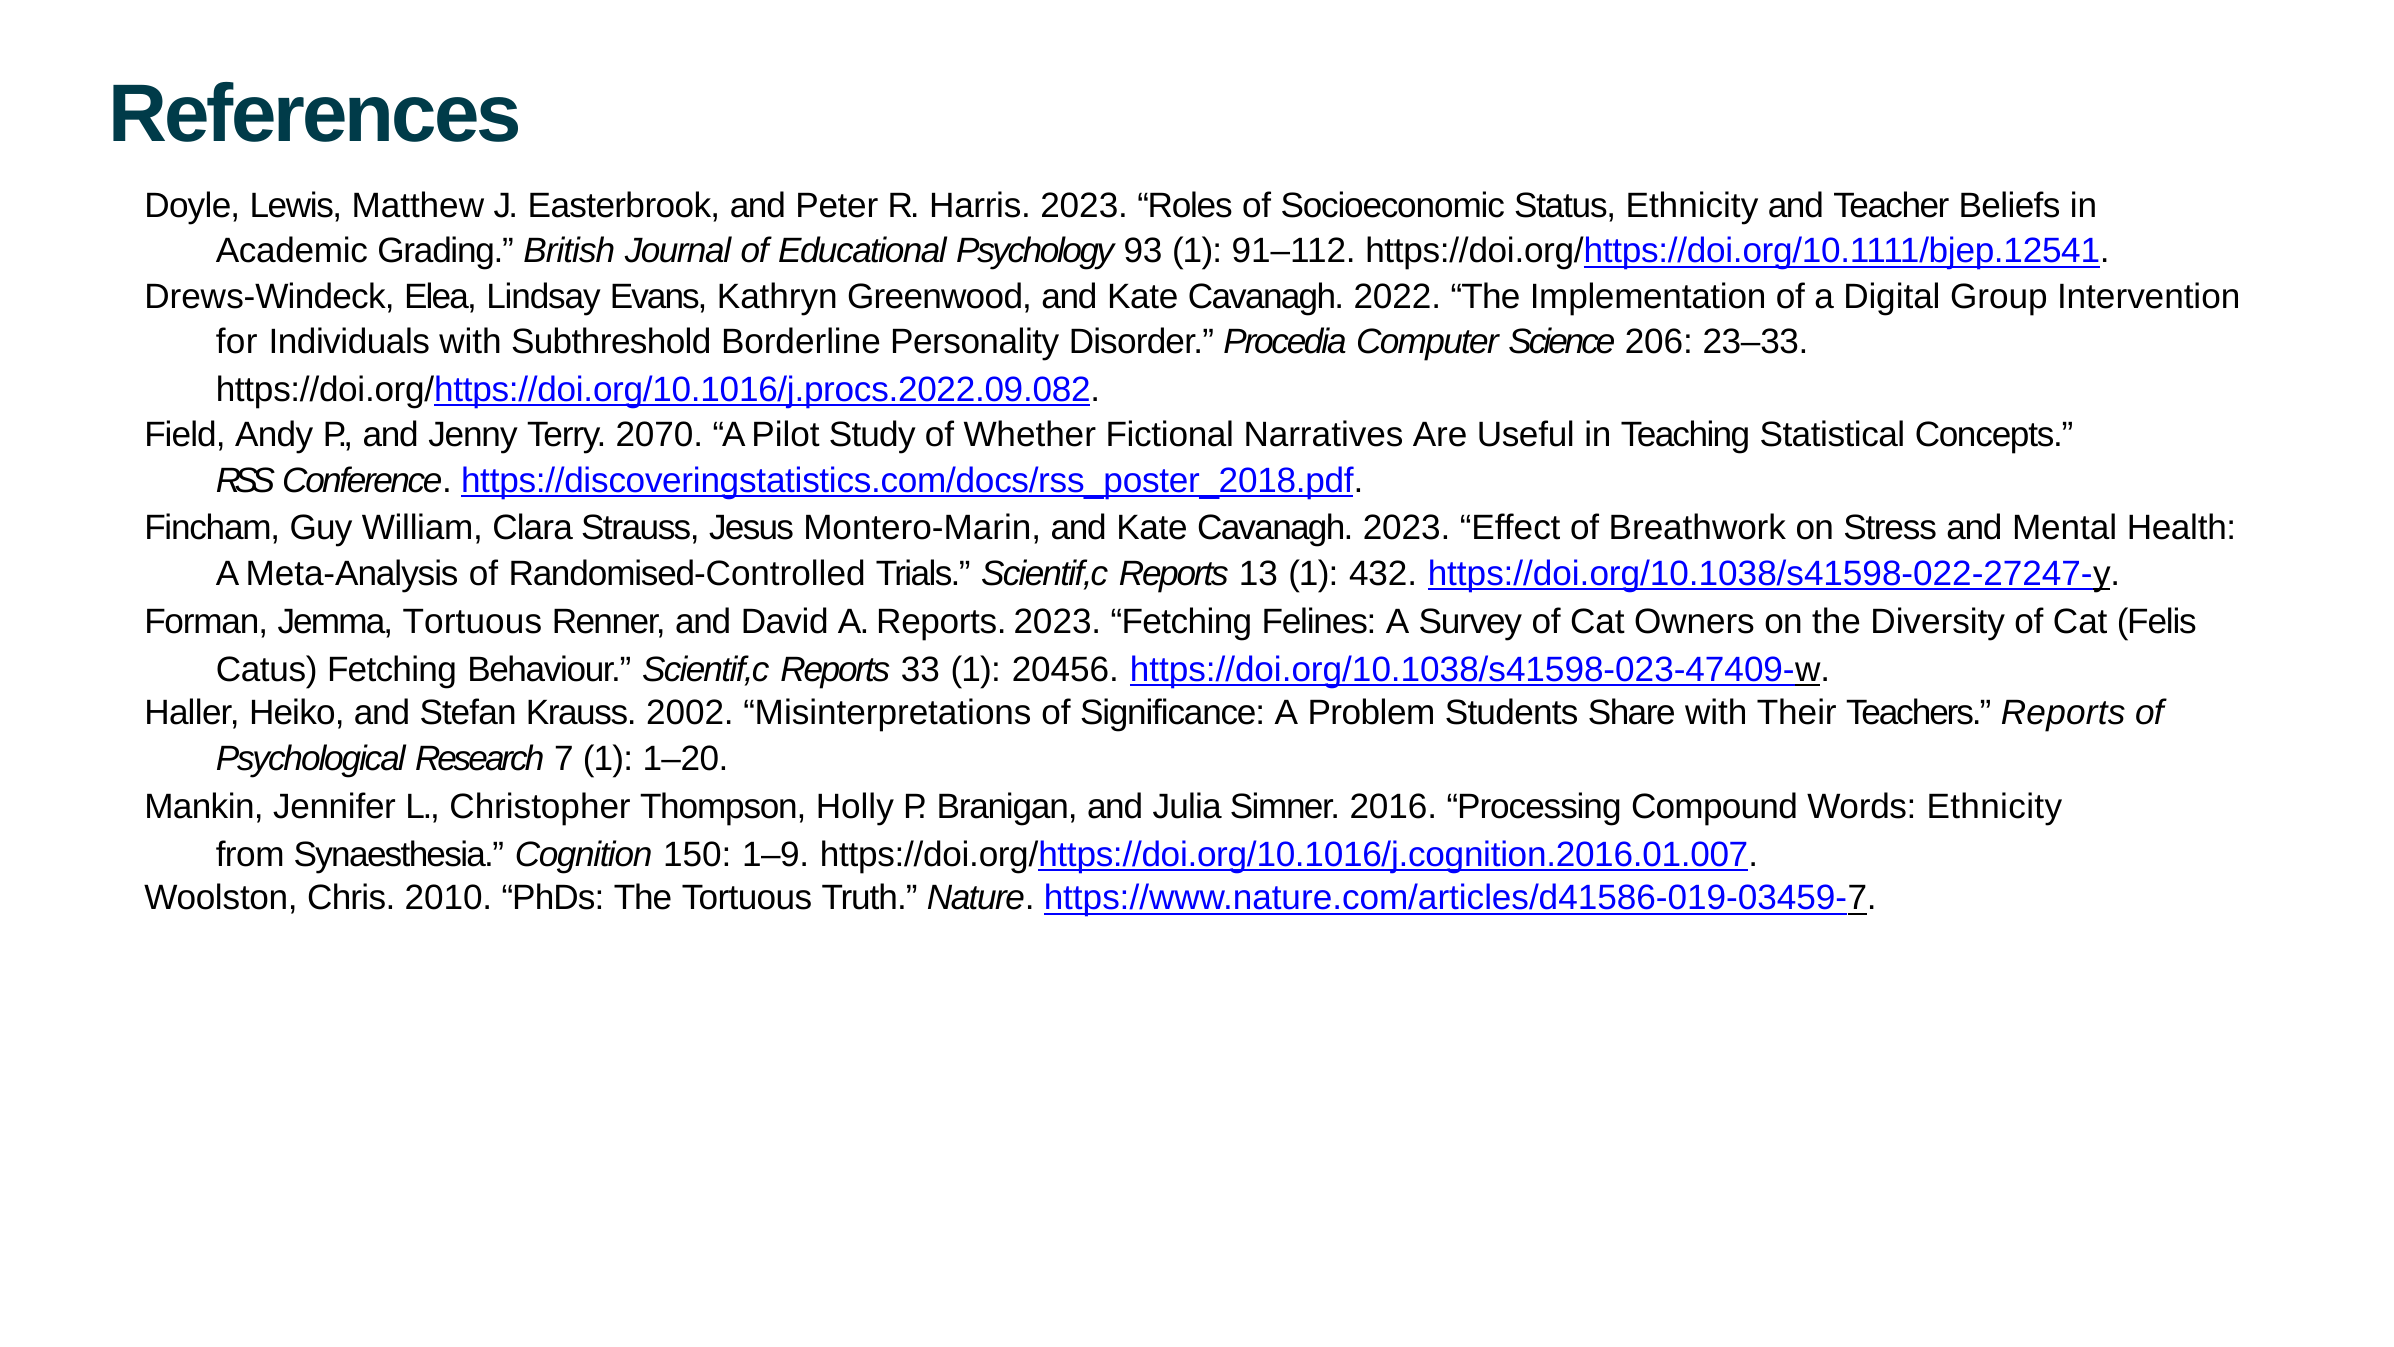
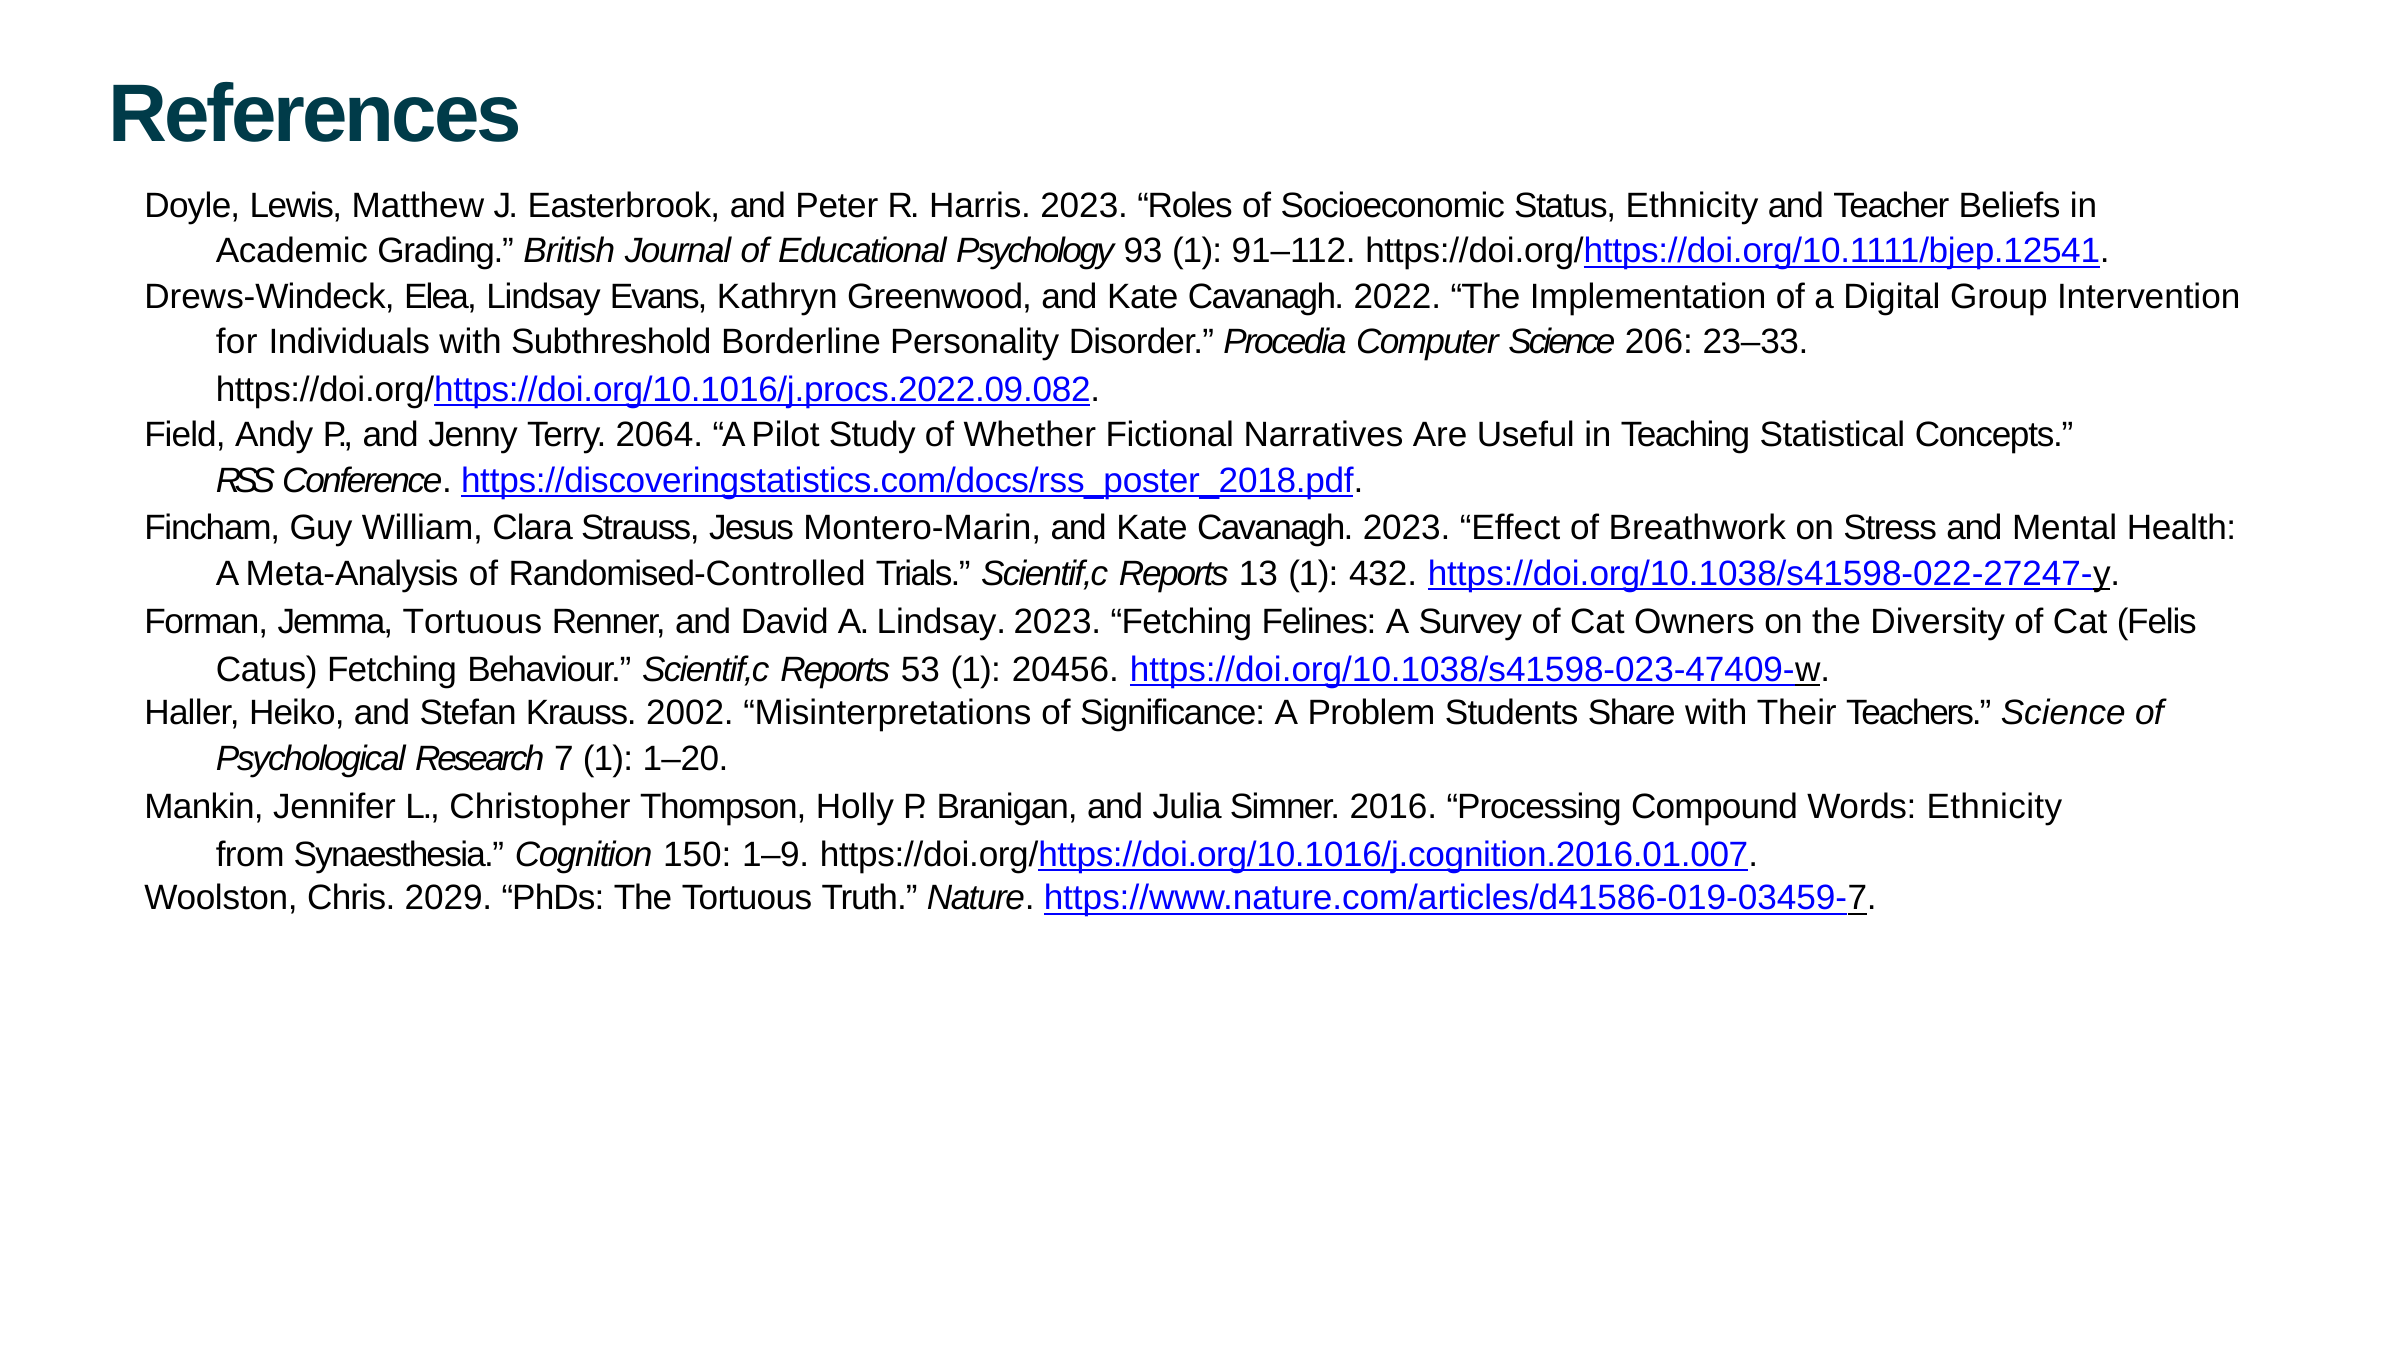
2070: 2070 -> 2064 (659, 435)
A Reports: Reports -> Lindsay (941, 622)
33: 33 -> 53 (920, 669)
Teachers Reports: Reports -> Science (2063, 713)
2010: 2010 -> 2029 (448, 898)
